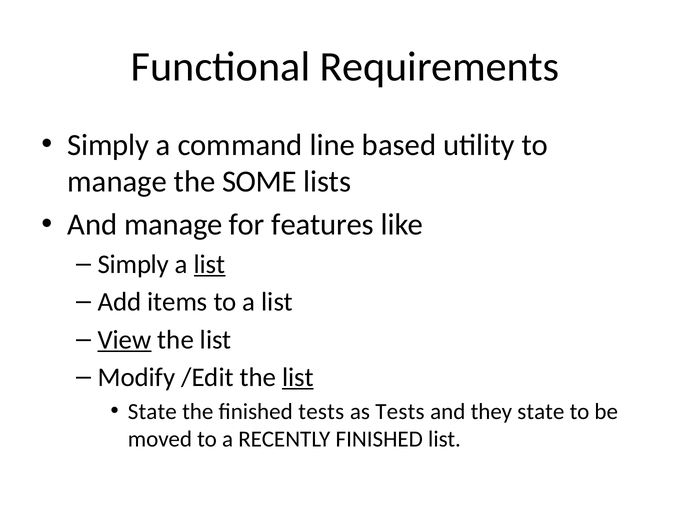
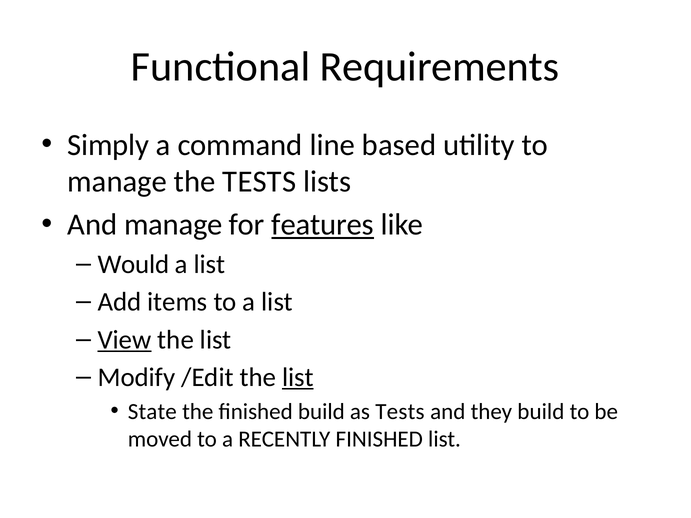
the SOME: SOME -> TESTS (259, 182)
features underline: none -> present (323, 225)
Simply: Simply -> Would (133, 265)
list underline: present -> none (210, 265)
finished tests: tests -> build (321, 412)
they state: state -> build (541, 412)
